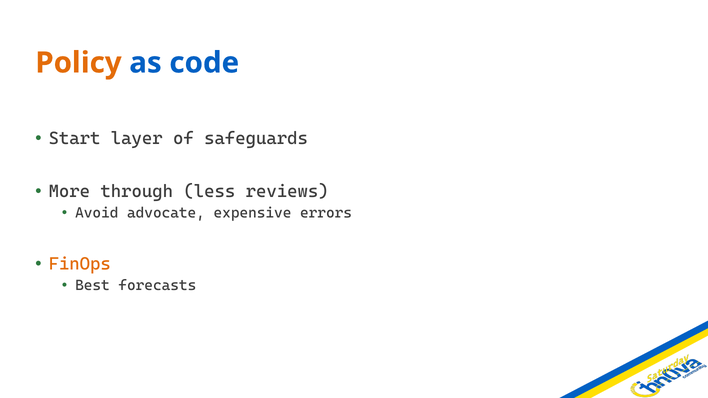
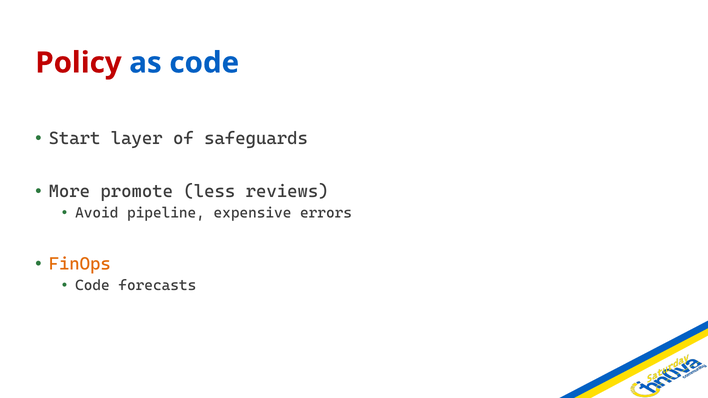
Policy colour: orange -> red (79, 63)
through: through -> promote (137, 192)
advocate: advocate -> pipeline (166, 213)
Best: Best -> Code (92, 285)
